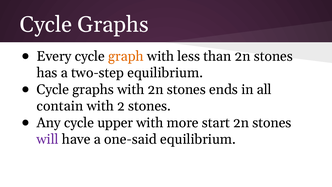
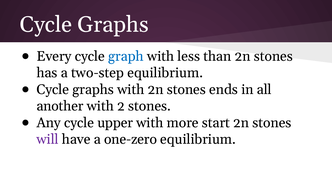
graph colour: orange -> blue (126, 56)
contain: contain -> another (60, 106)
one-said: one-said -> one-zero (131, 139)
